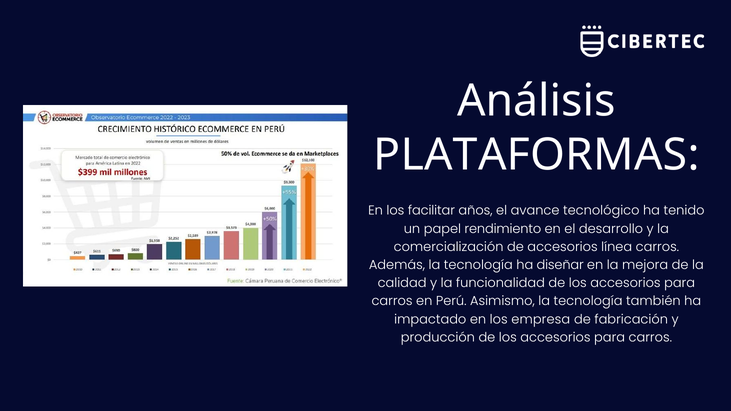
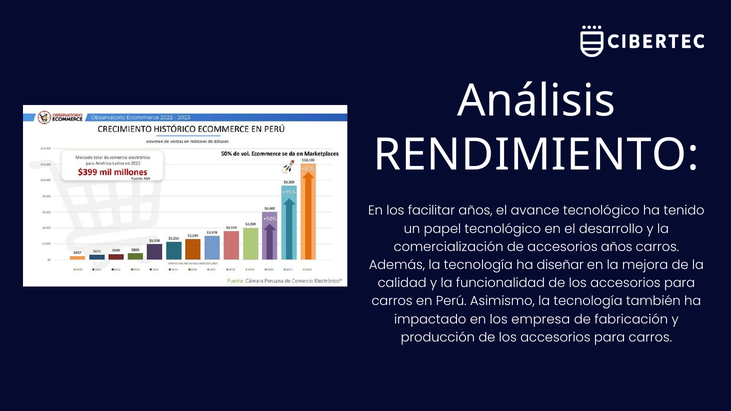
PLATAFORMAS: PLATAFORMAS -> RENDIMIENTO (536, 155)
papel rendimiento: rendimiento -> tecnológico (503, 229)
accesorios línea: línea -> años (617, 247)
